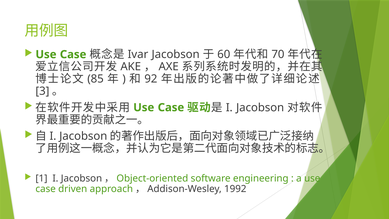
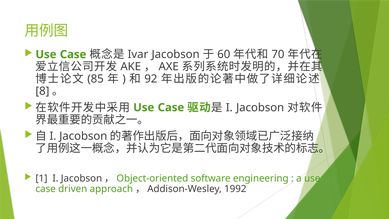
3: 3 -> 8 (42, 91)
